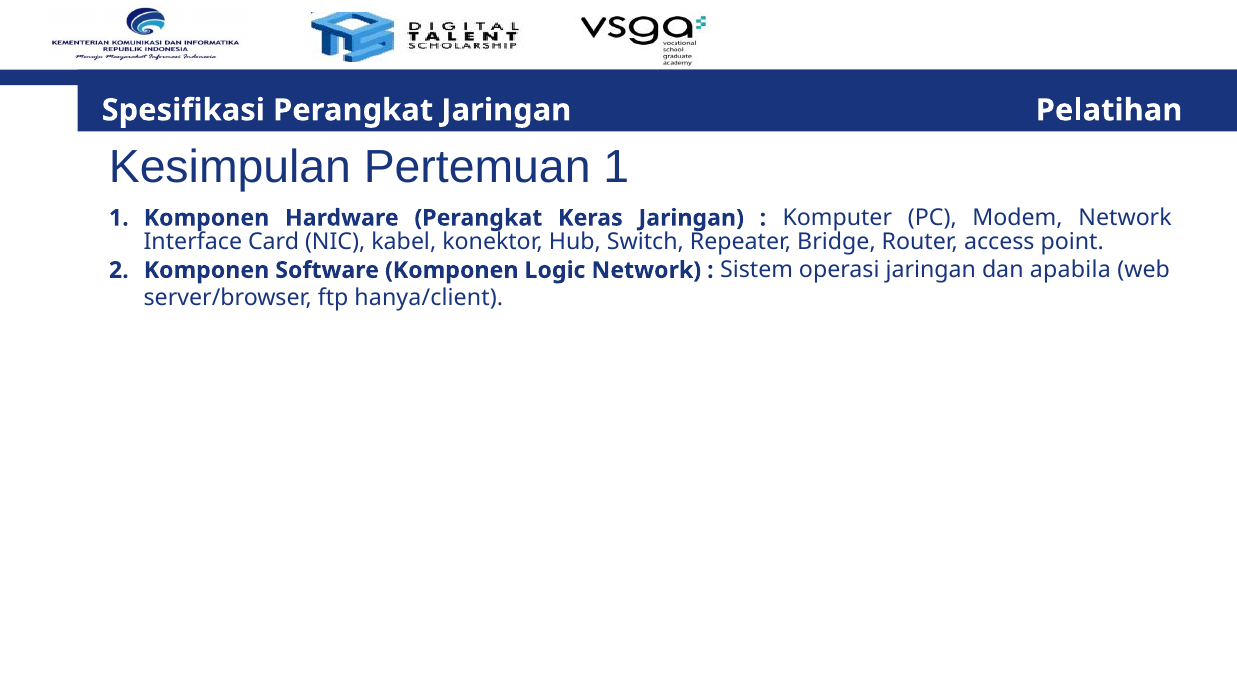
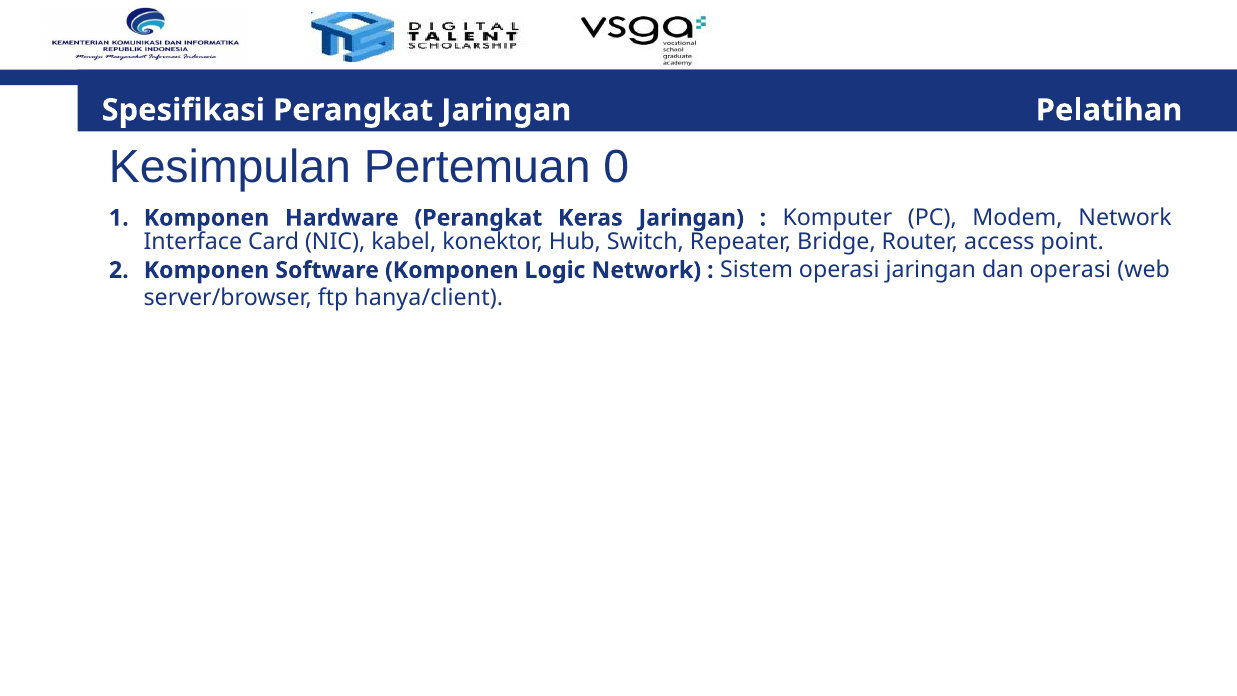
Pertemuan 1: 1 -> 0 (616, 167)
dan apabila: apabila -> operasi (1070, 270)
